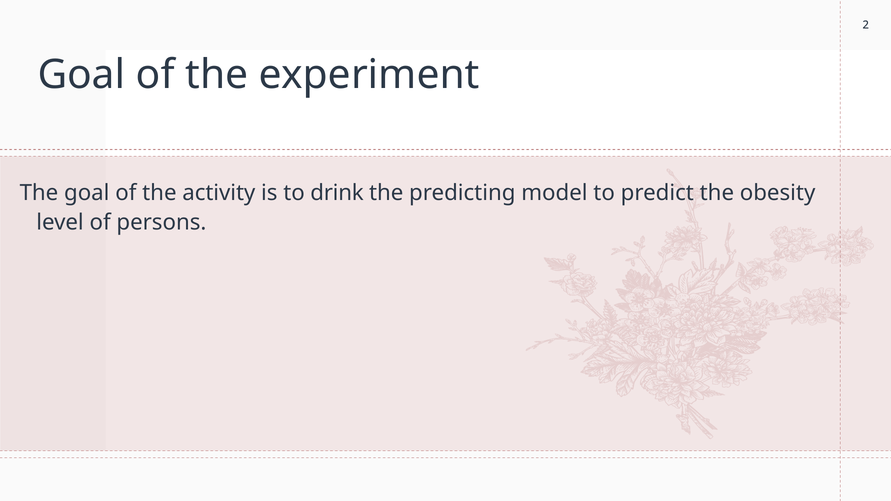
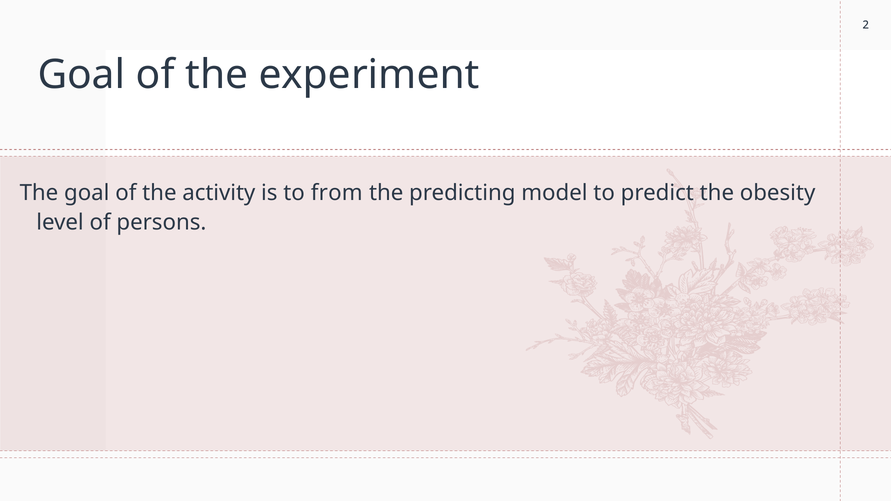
drink: drink -> from (337, 193)
